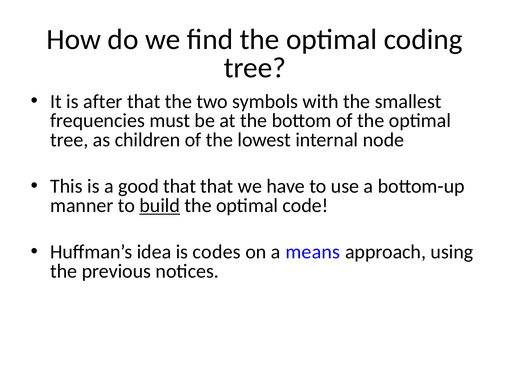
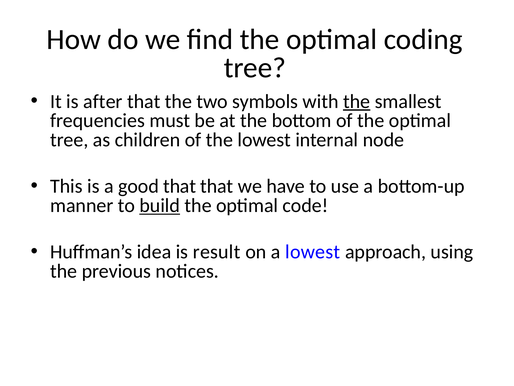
the underline: none -> present (357, 101)
codes: codes -> result (217, 252)
a means: means -> lowest (313, 252)
